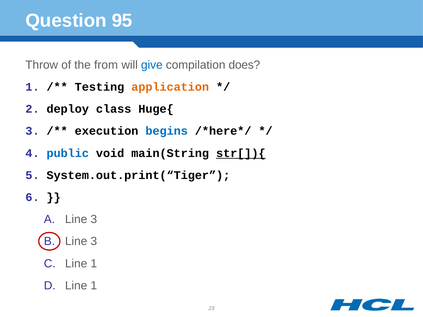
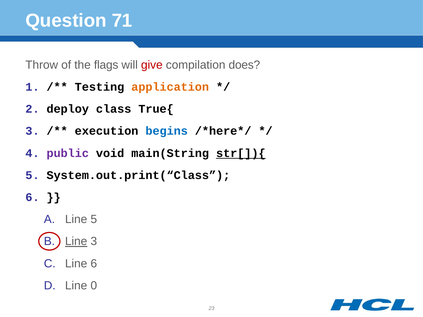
95: 95 -> 71 (122, 21)
from: from -> flags (106, 65)
give colour: blue -> red (152, 65)
Huge{: Huge{ -> True{ (156, 109)
public colour: blue -> purple (68, 153)
System.out.print(“Tiger: System.out.print(“Tiger -> System.out.print(“Class (138, 175)
3: 3 -> 5 (94, 220)
Line underline: none -> present (76, 242)
1: 1 -> 6 (94, 264)
1: 1 -> 0 (94, 286)
